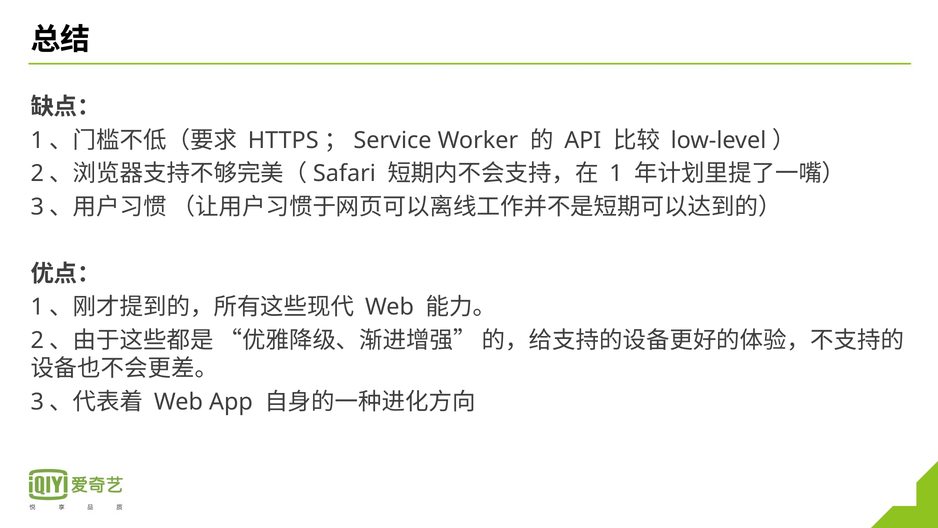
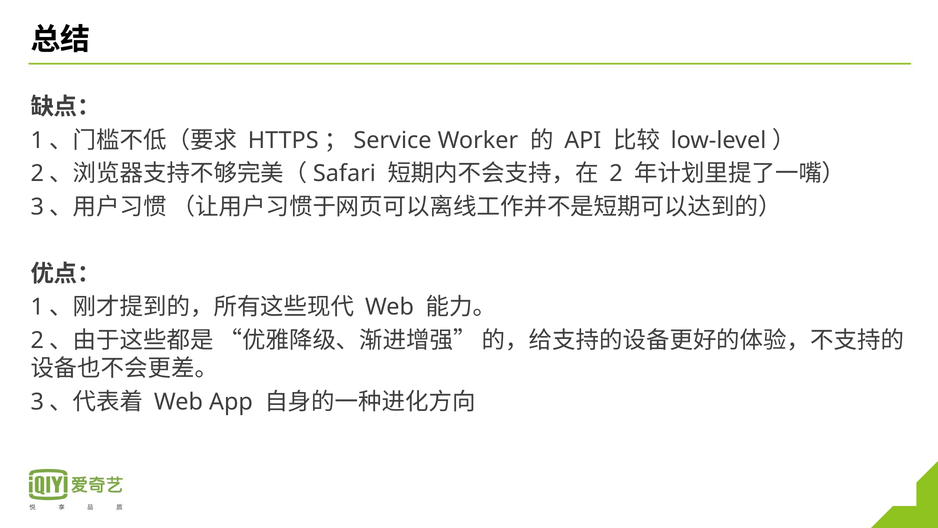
1: 1 -> 2 (616, 174)
